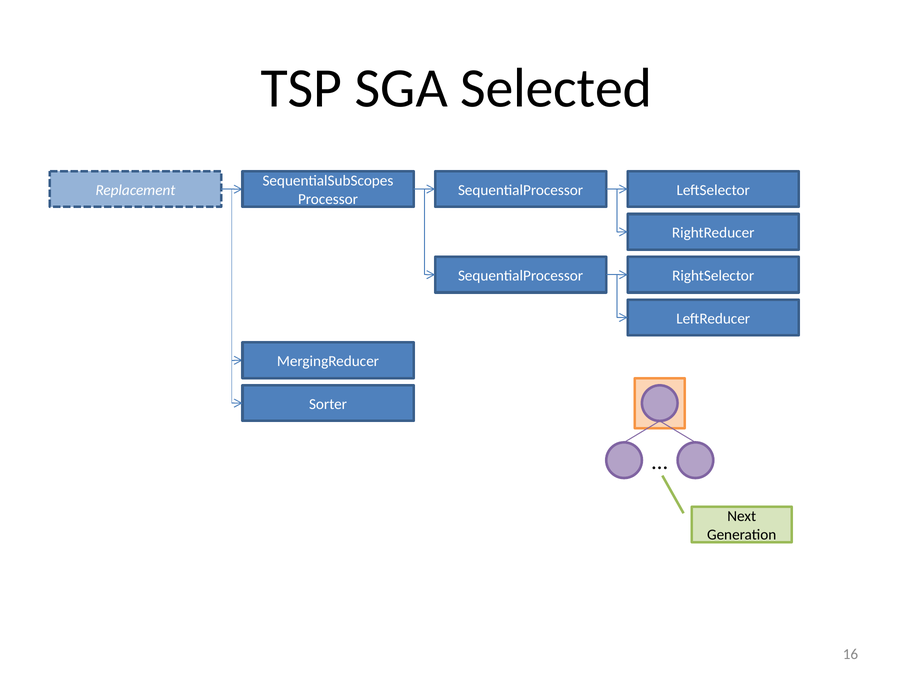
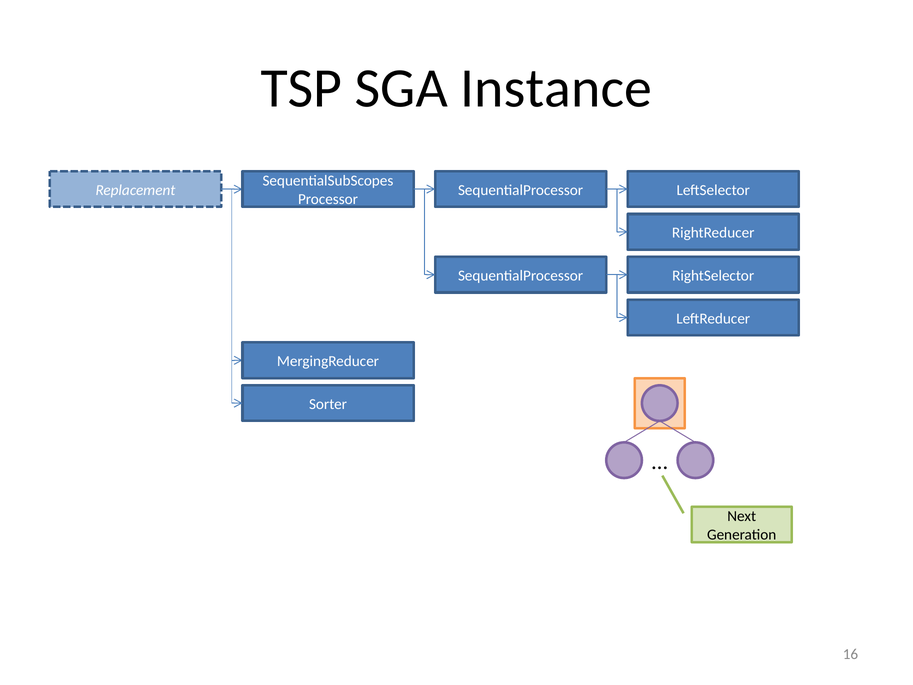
Selected: Selected -> Instance (556, 88)
